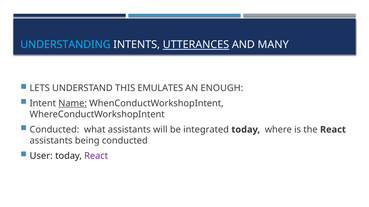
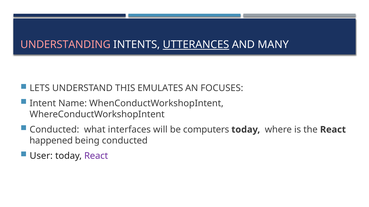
UNDERSTANDING colour: light blue -> pink (65, 45)
ENOUGH: ENOUGH -> FOCUSES (222, 88)
Name underline: present -> none (73, 104)
what assistants: assistants -> interfaces (129, 130)
integrated: integrated -> computers (206, 130)
assistants: assistants -> happened (51, 141)
